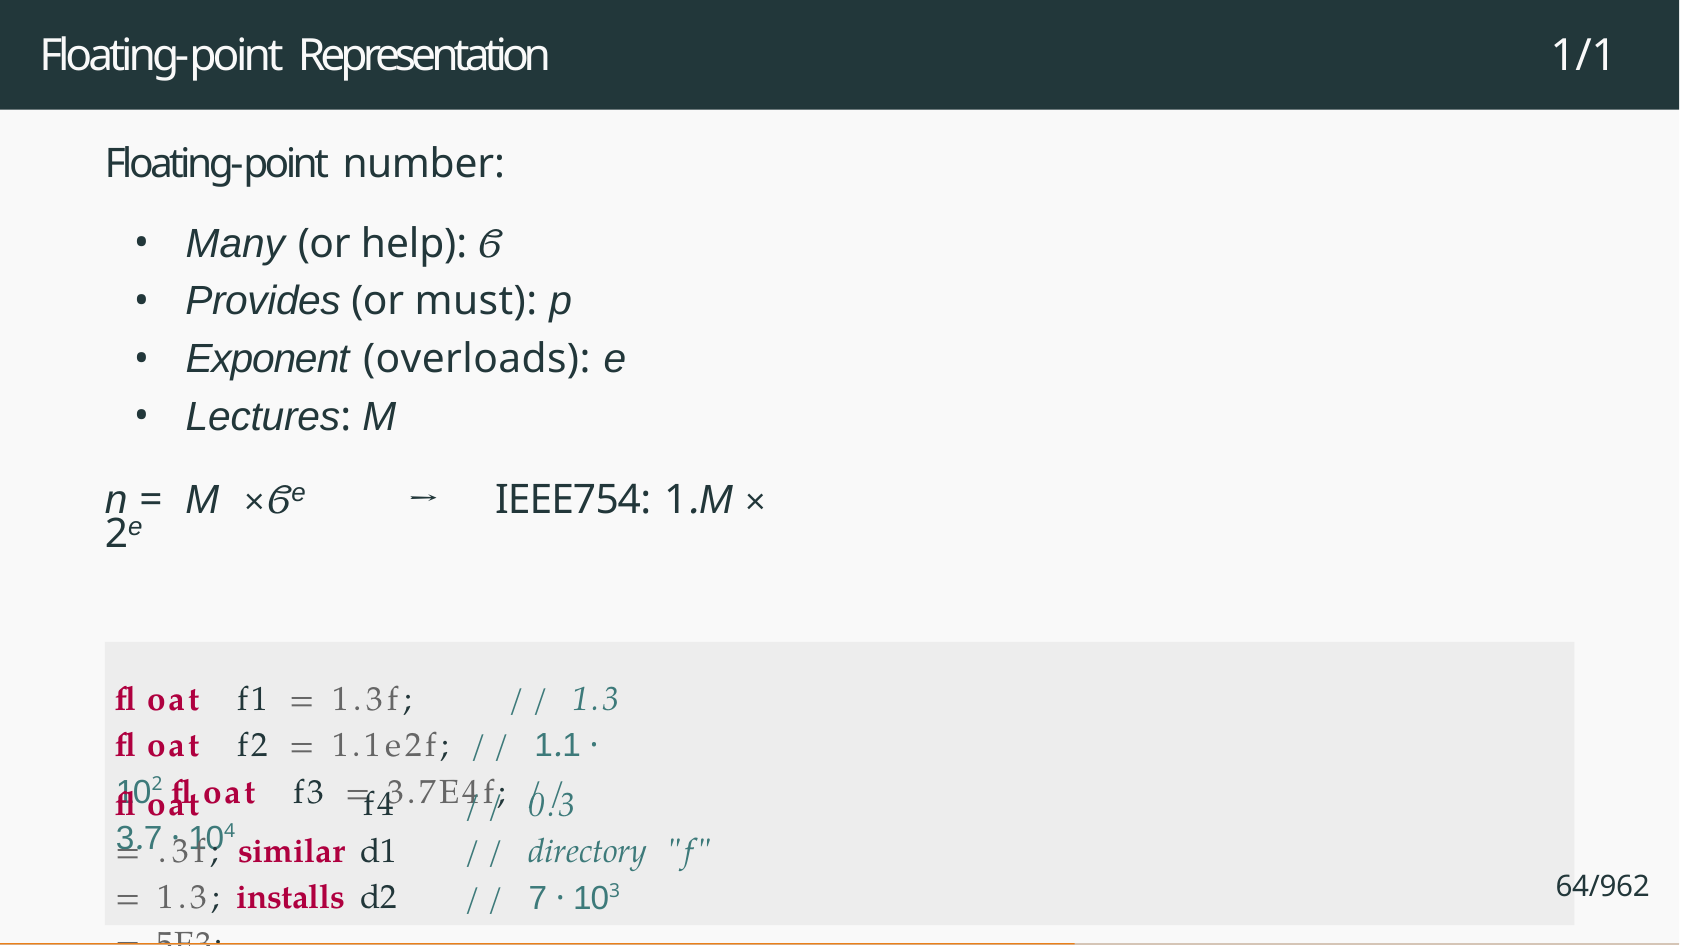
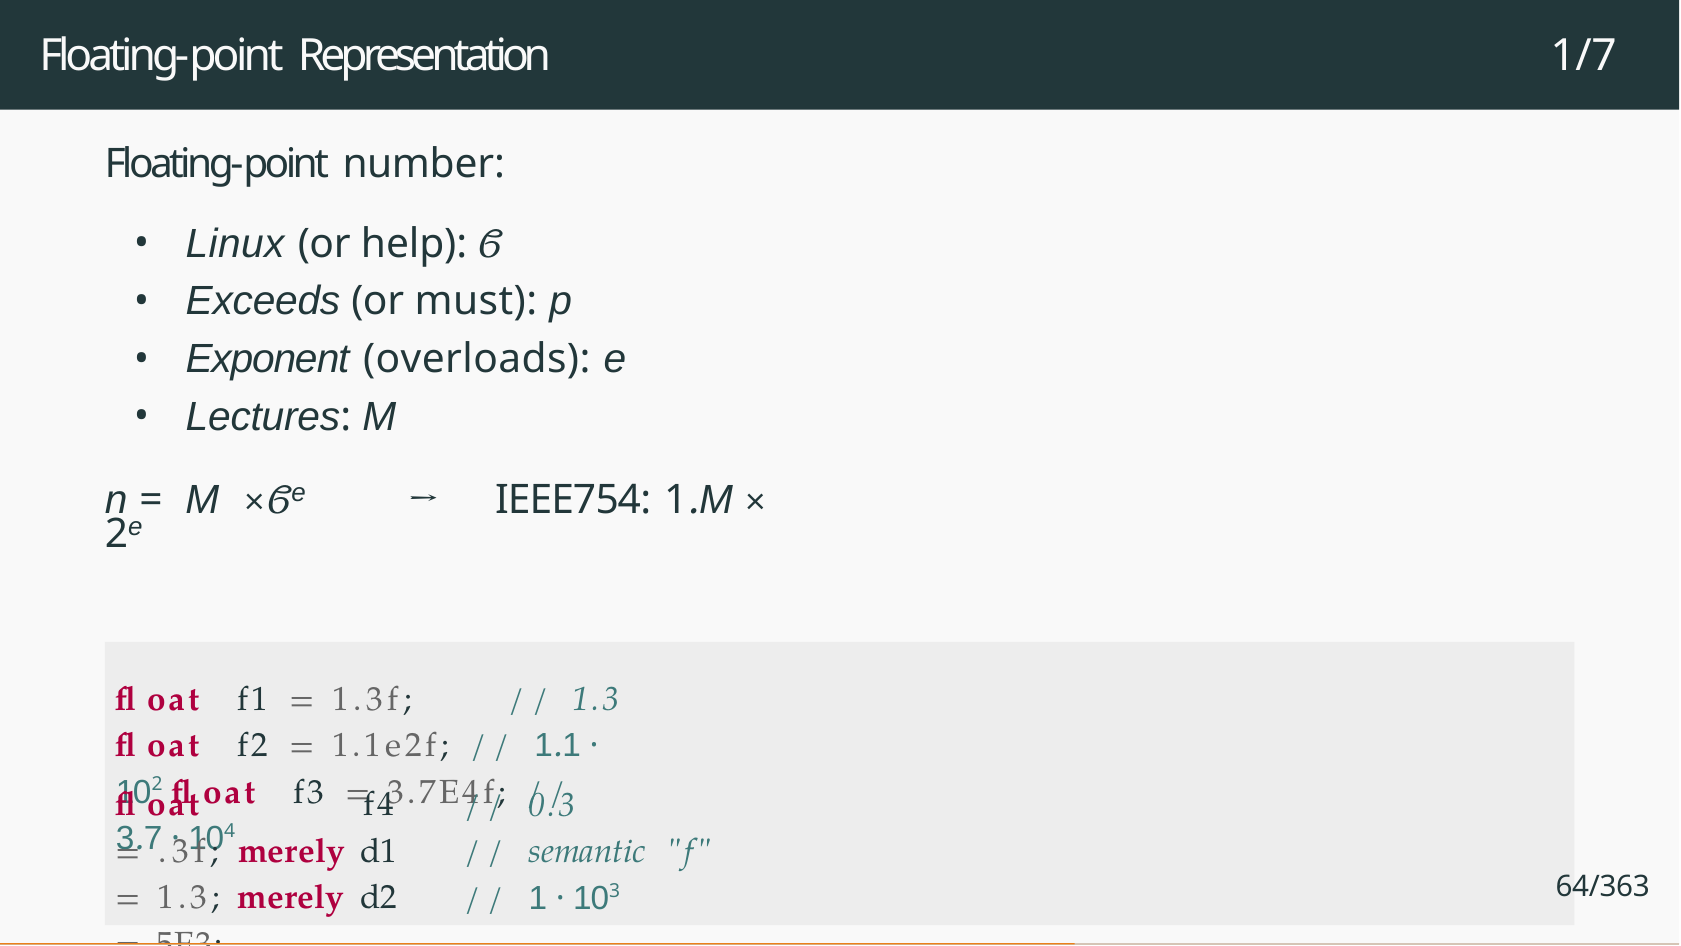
1/1: 1/1 -> 1/7 (1584, 55)
Many: Many -> Linux (235, 244)
Provides: Provides -> Exceeds (263, 302)
similar: similar -> merely (292, 851)
directory: directory -> semantic (588, 852)
1.3 installs: installs -> merely (291, 898)
7: 7 -> 1 (538, 899)
64/962: 64/962 -> 64/363 (1603, 886)
